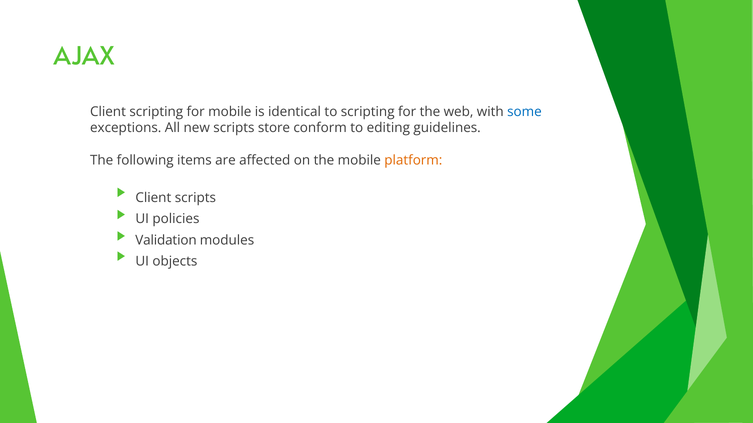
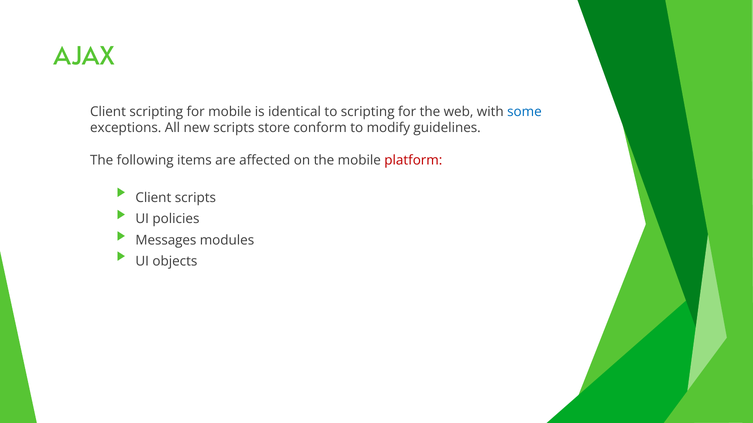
editing: editing -> modify (388, 128)
platform colour: orange -> red (413, 160)
Validation: Validation -> Messages (166, 240)
